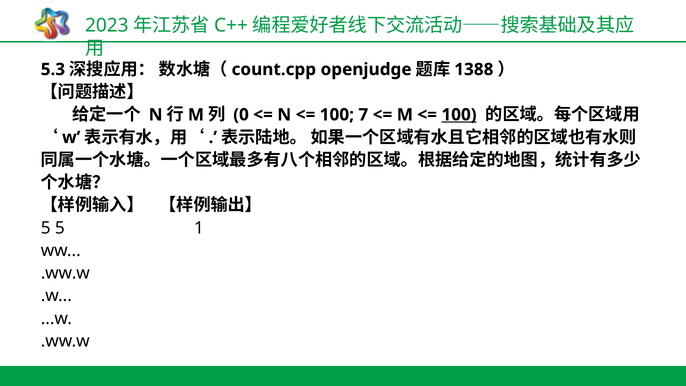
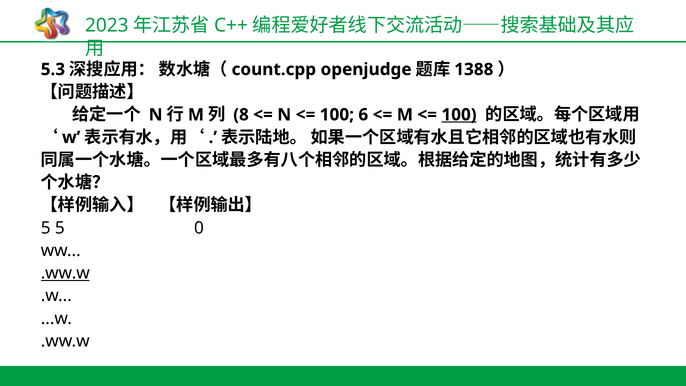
0: 0 -> 8 (241, 115)
7: 7 -> 6 (363, 115)
1: 1 -> 0 (199, 228)
.ww.w underline: none -> present (65, 273)
